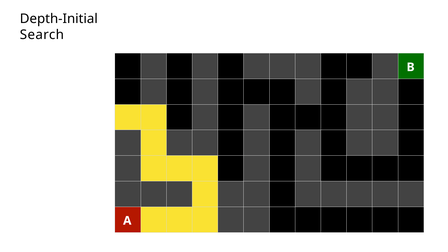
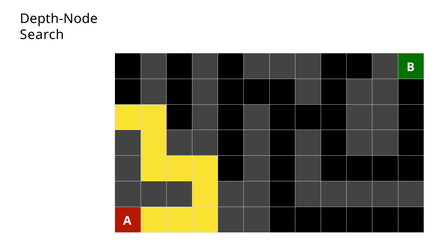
Depth-Initial: Depth-Initial -> Depth-Node (59, 19)
